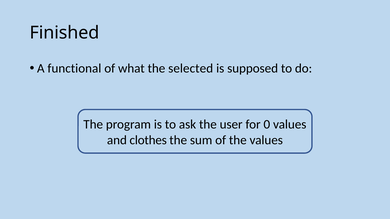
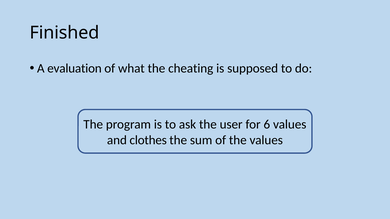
functional: functional -> evaluation (74, 69)
selected: selected -> cheating (191, 69)
0: 0 -> 6 (267, 125)
